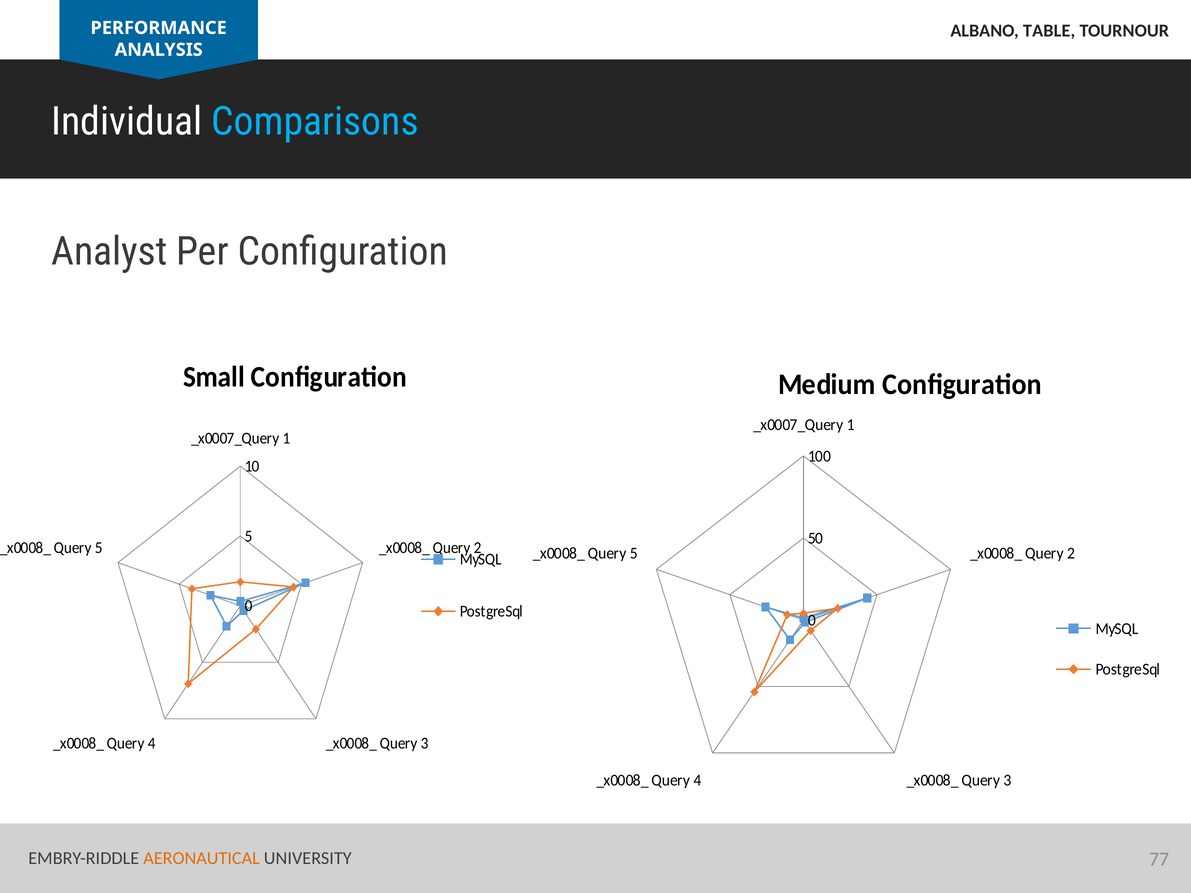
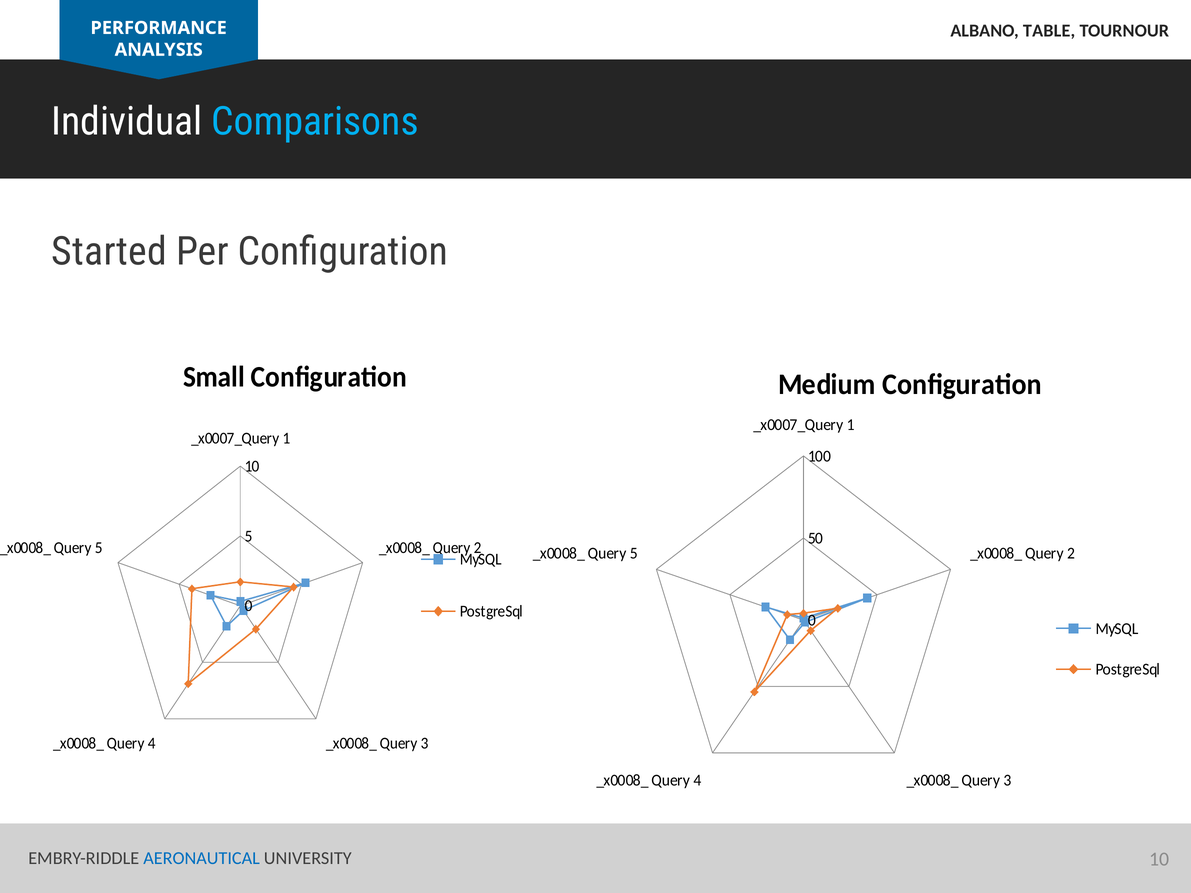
Analyst: Analyst -> Started (109, 252)
AERONAUTICAL colour: orange -> blue (202, 858)
UNIVERSITY 77: 77 -> 10 (1159, 860)
